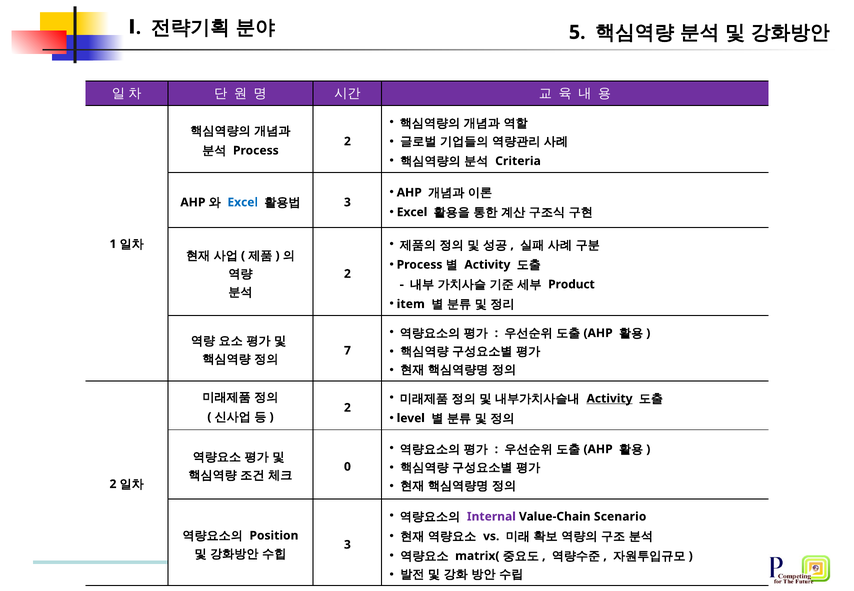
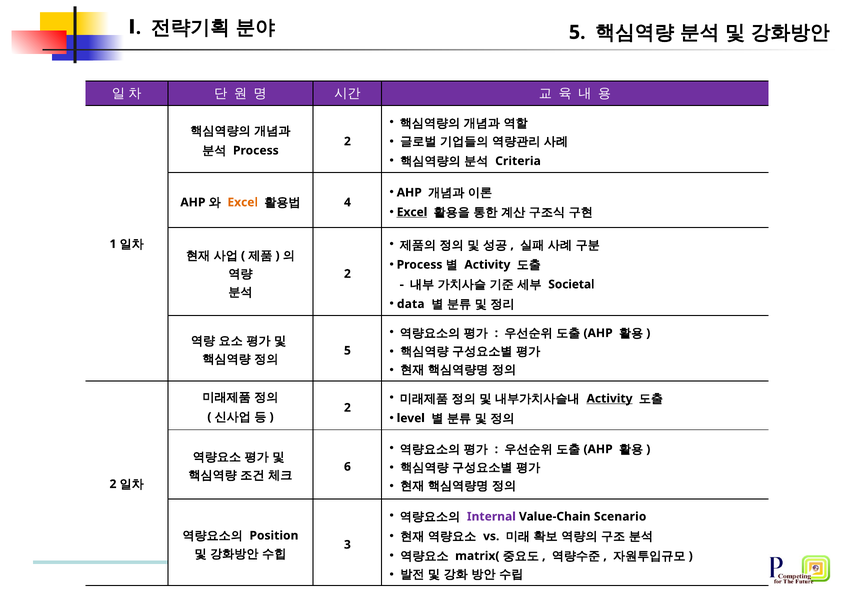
Excel colour: blue -> orange (243, 202)
3: 3 -> 4 (347, 202)
Excel underline: none -> present (412, 212)
Product: Product -> Societal (571, 284)
item: item -> data (411, 304)
7: 7 -> 5 (347, 351)
0: 0 -> 6 (347, 467)
